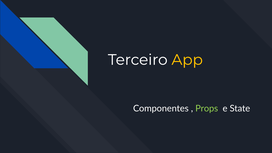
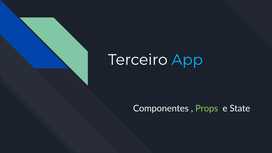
App colour: yellow -> light blue (187, 60)
